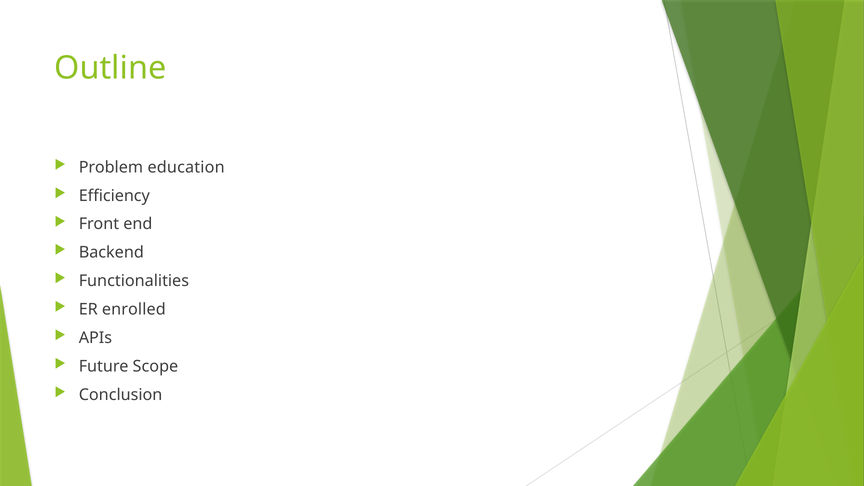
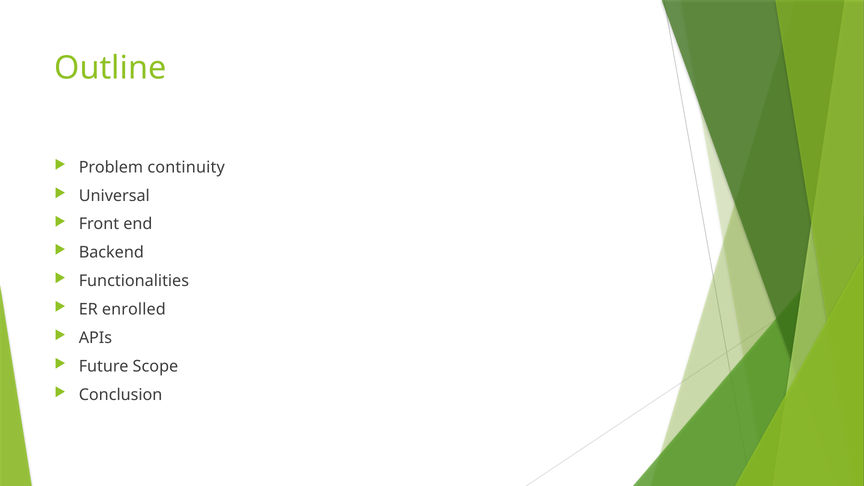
education: education -> continuity (186, 167)
Efficiency: Efficiency -> Universal (114, 196)
